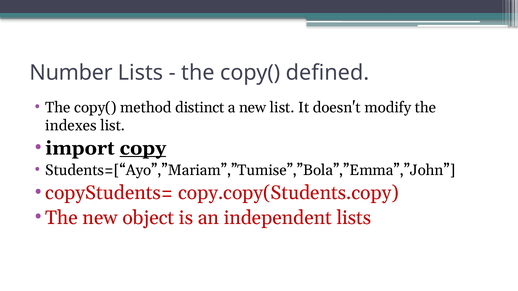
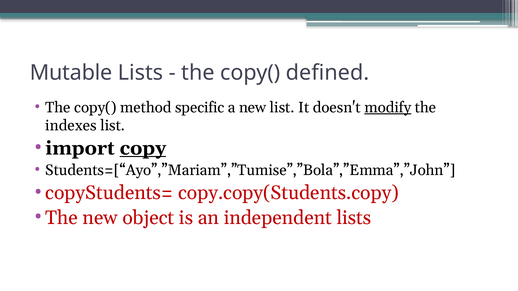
Number: Number -> Mutable (71, 73)
distinct: distinct -> specific (200, 108)
modify underline: none -> present (388, 108)
